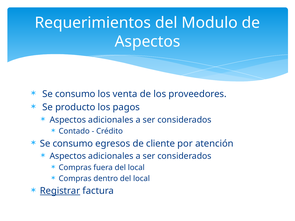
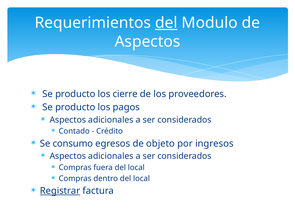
del underline: none -> present (166, 23)
consumo: consumo -> producto (75, 94)
venta: venta -> cierre (125, 94)
cliente: cliente -> objeto (161, 144)
atención: atención -> ingresos (214, 144)
